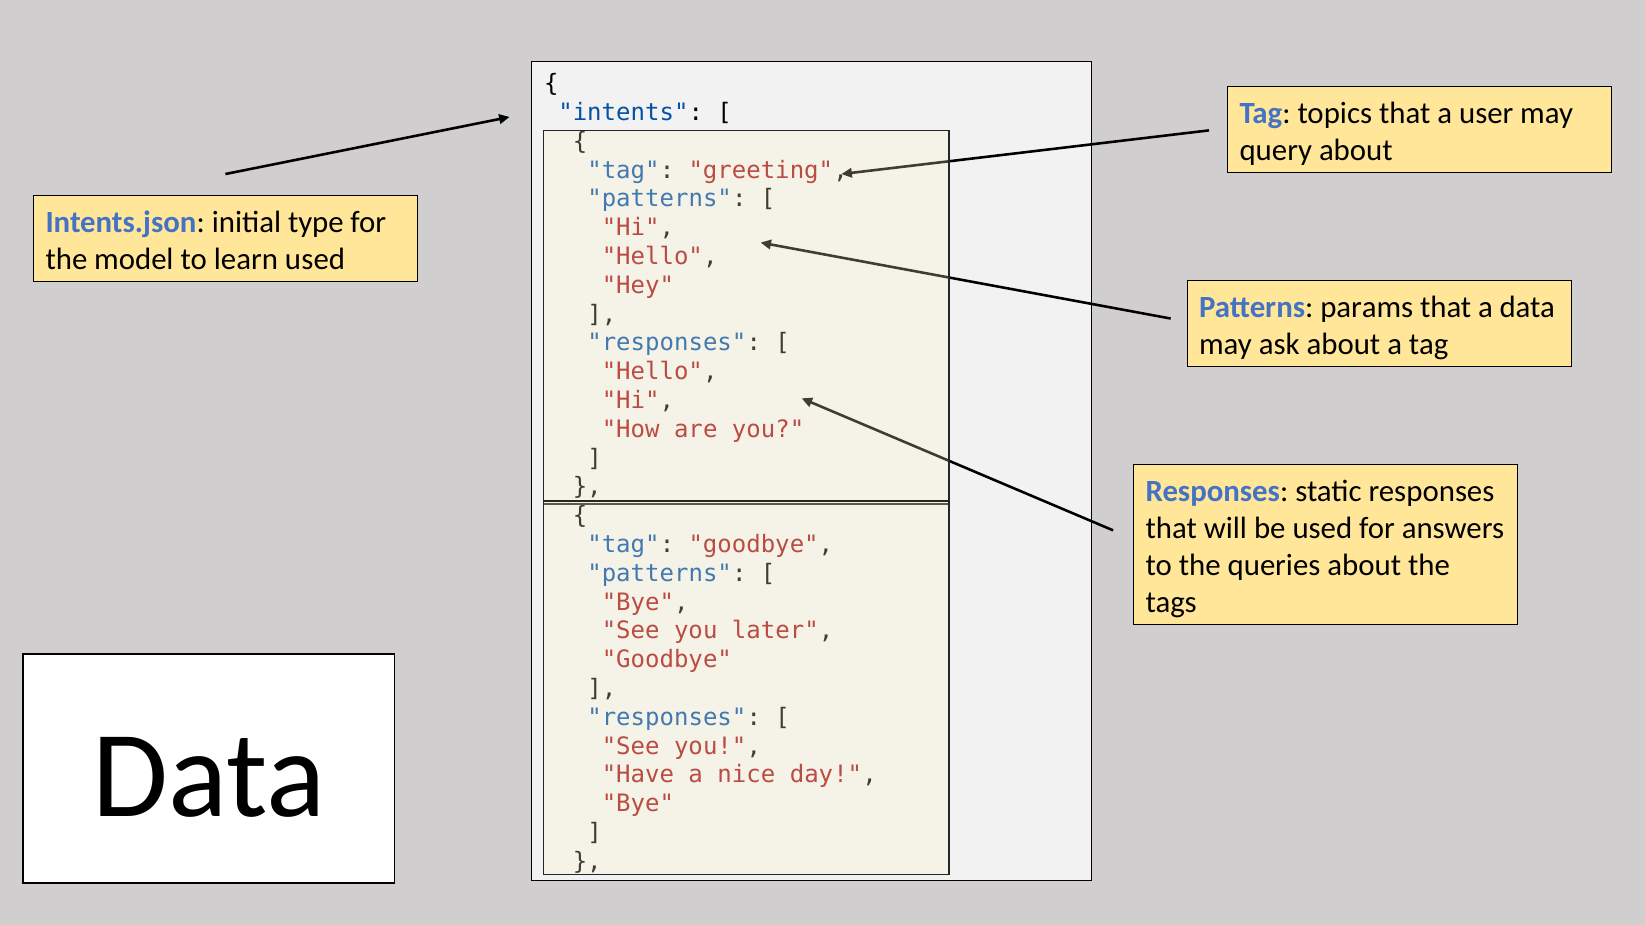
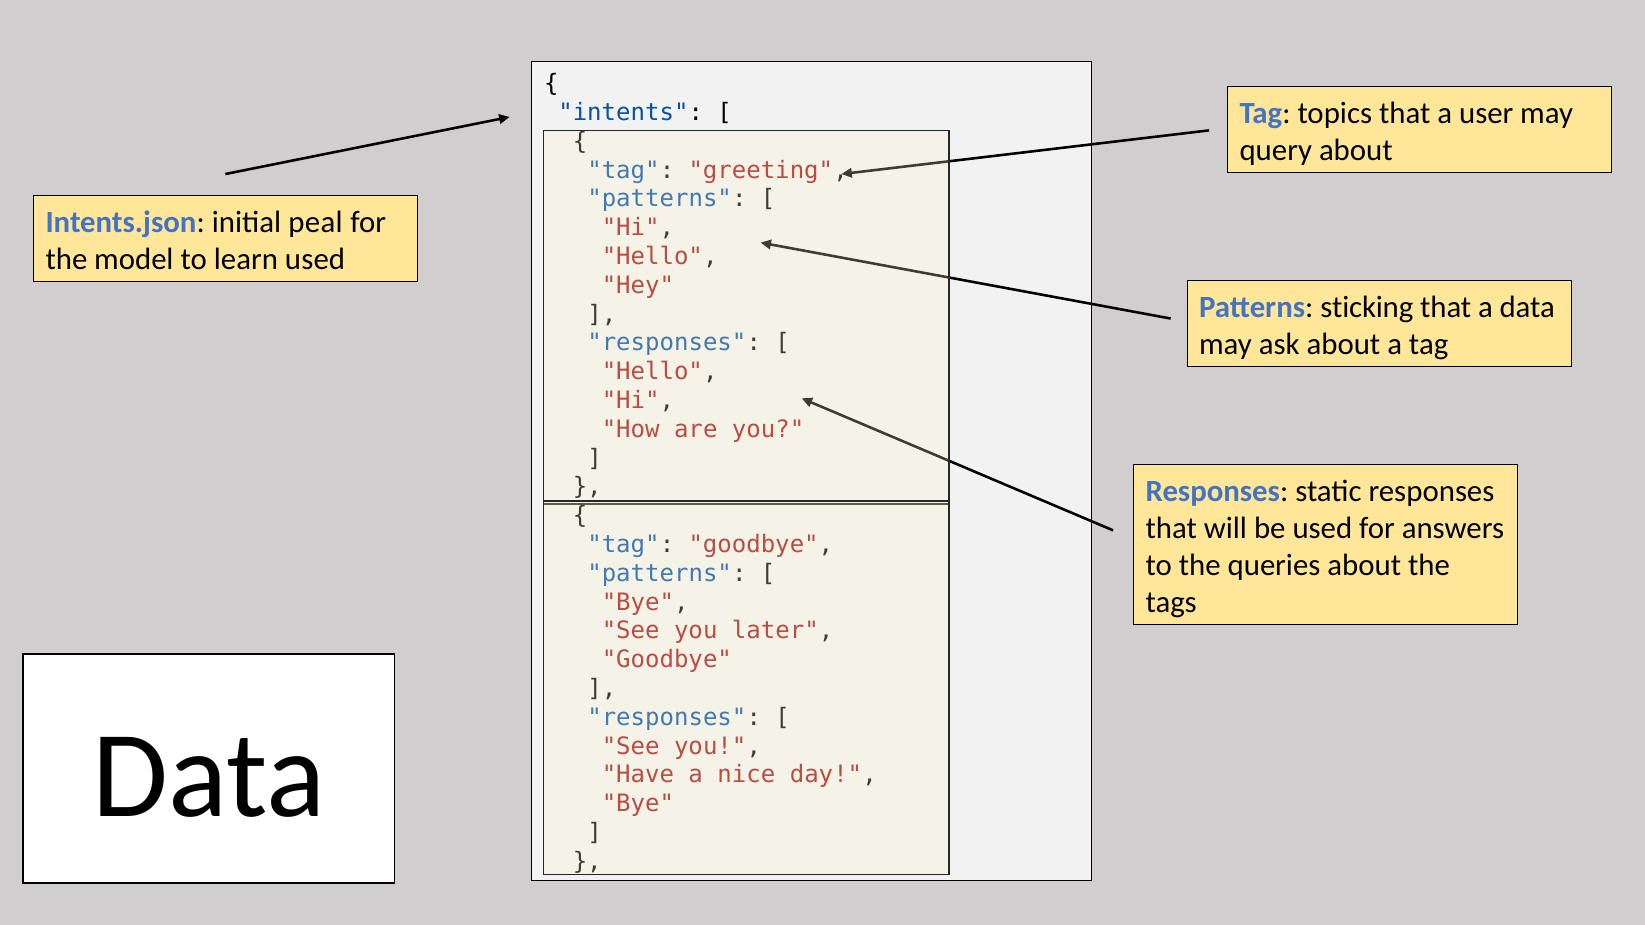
type: type -> peal (316, 222)
params: params -> sticking (1367, 307)
